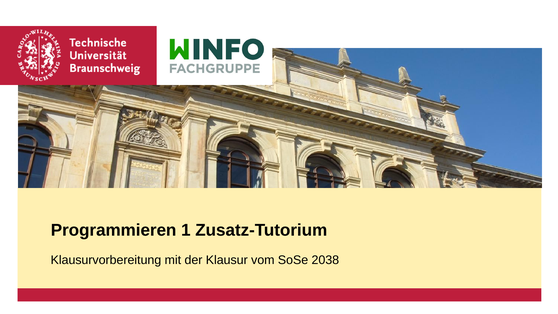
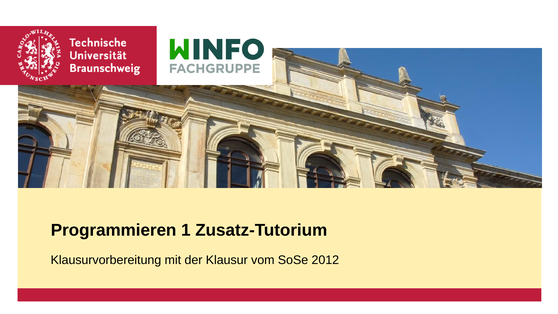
2038: 2038 -> 2012 (325, 260)
